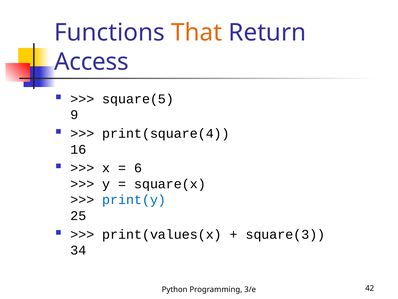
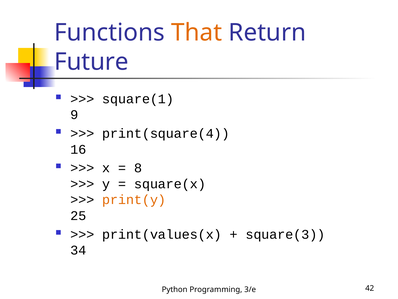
Access: Access -> Future (91, 62)
square(5: square(5 -> square(1 (138, 99)
6: 6 -> 8 (138, 168)
print(y colour: blue -> orange (134, 200)
